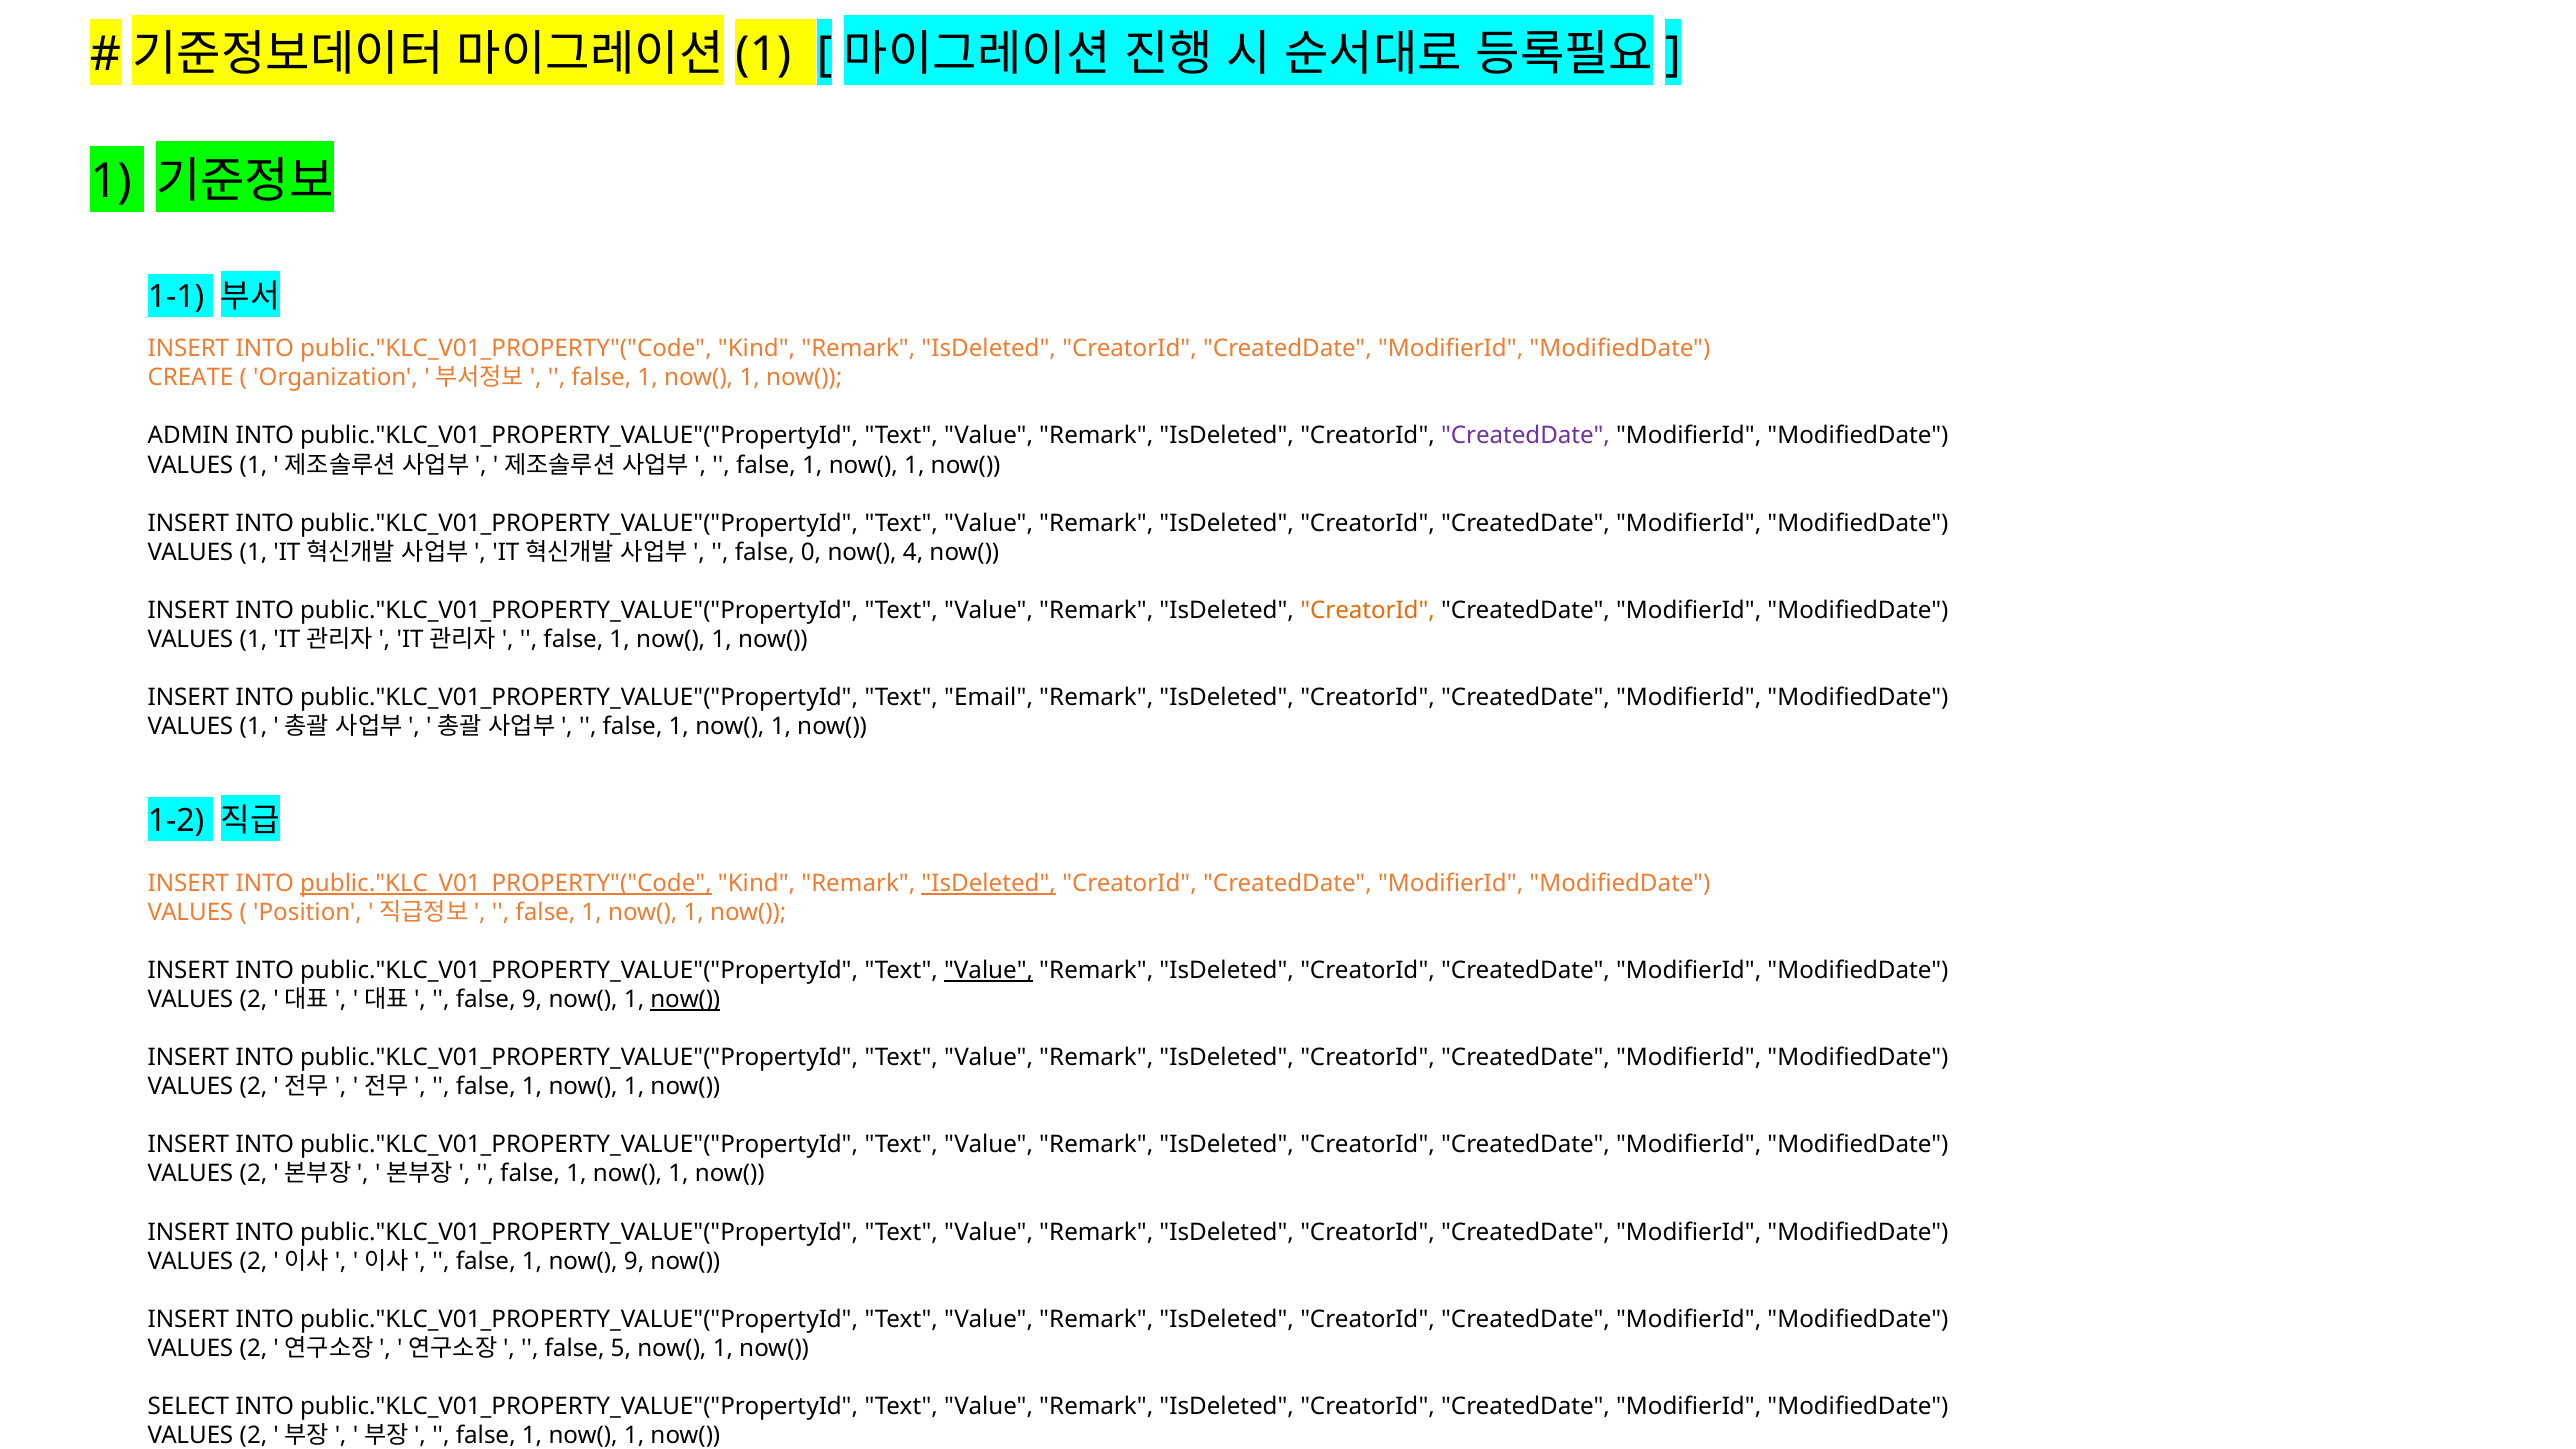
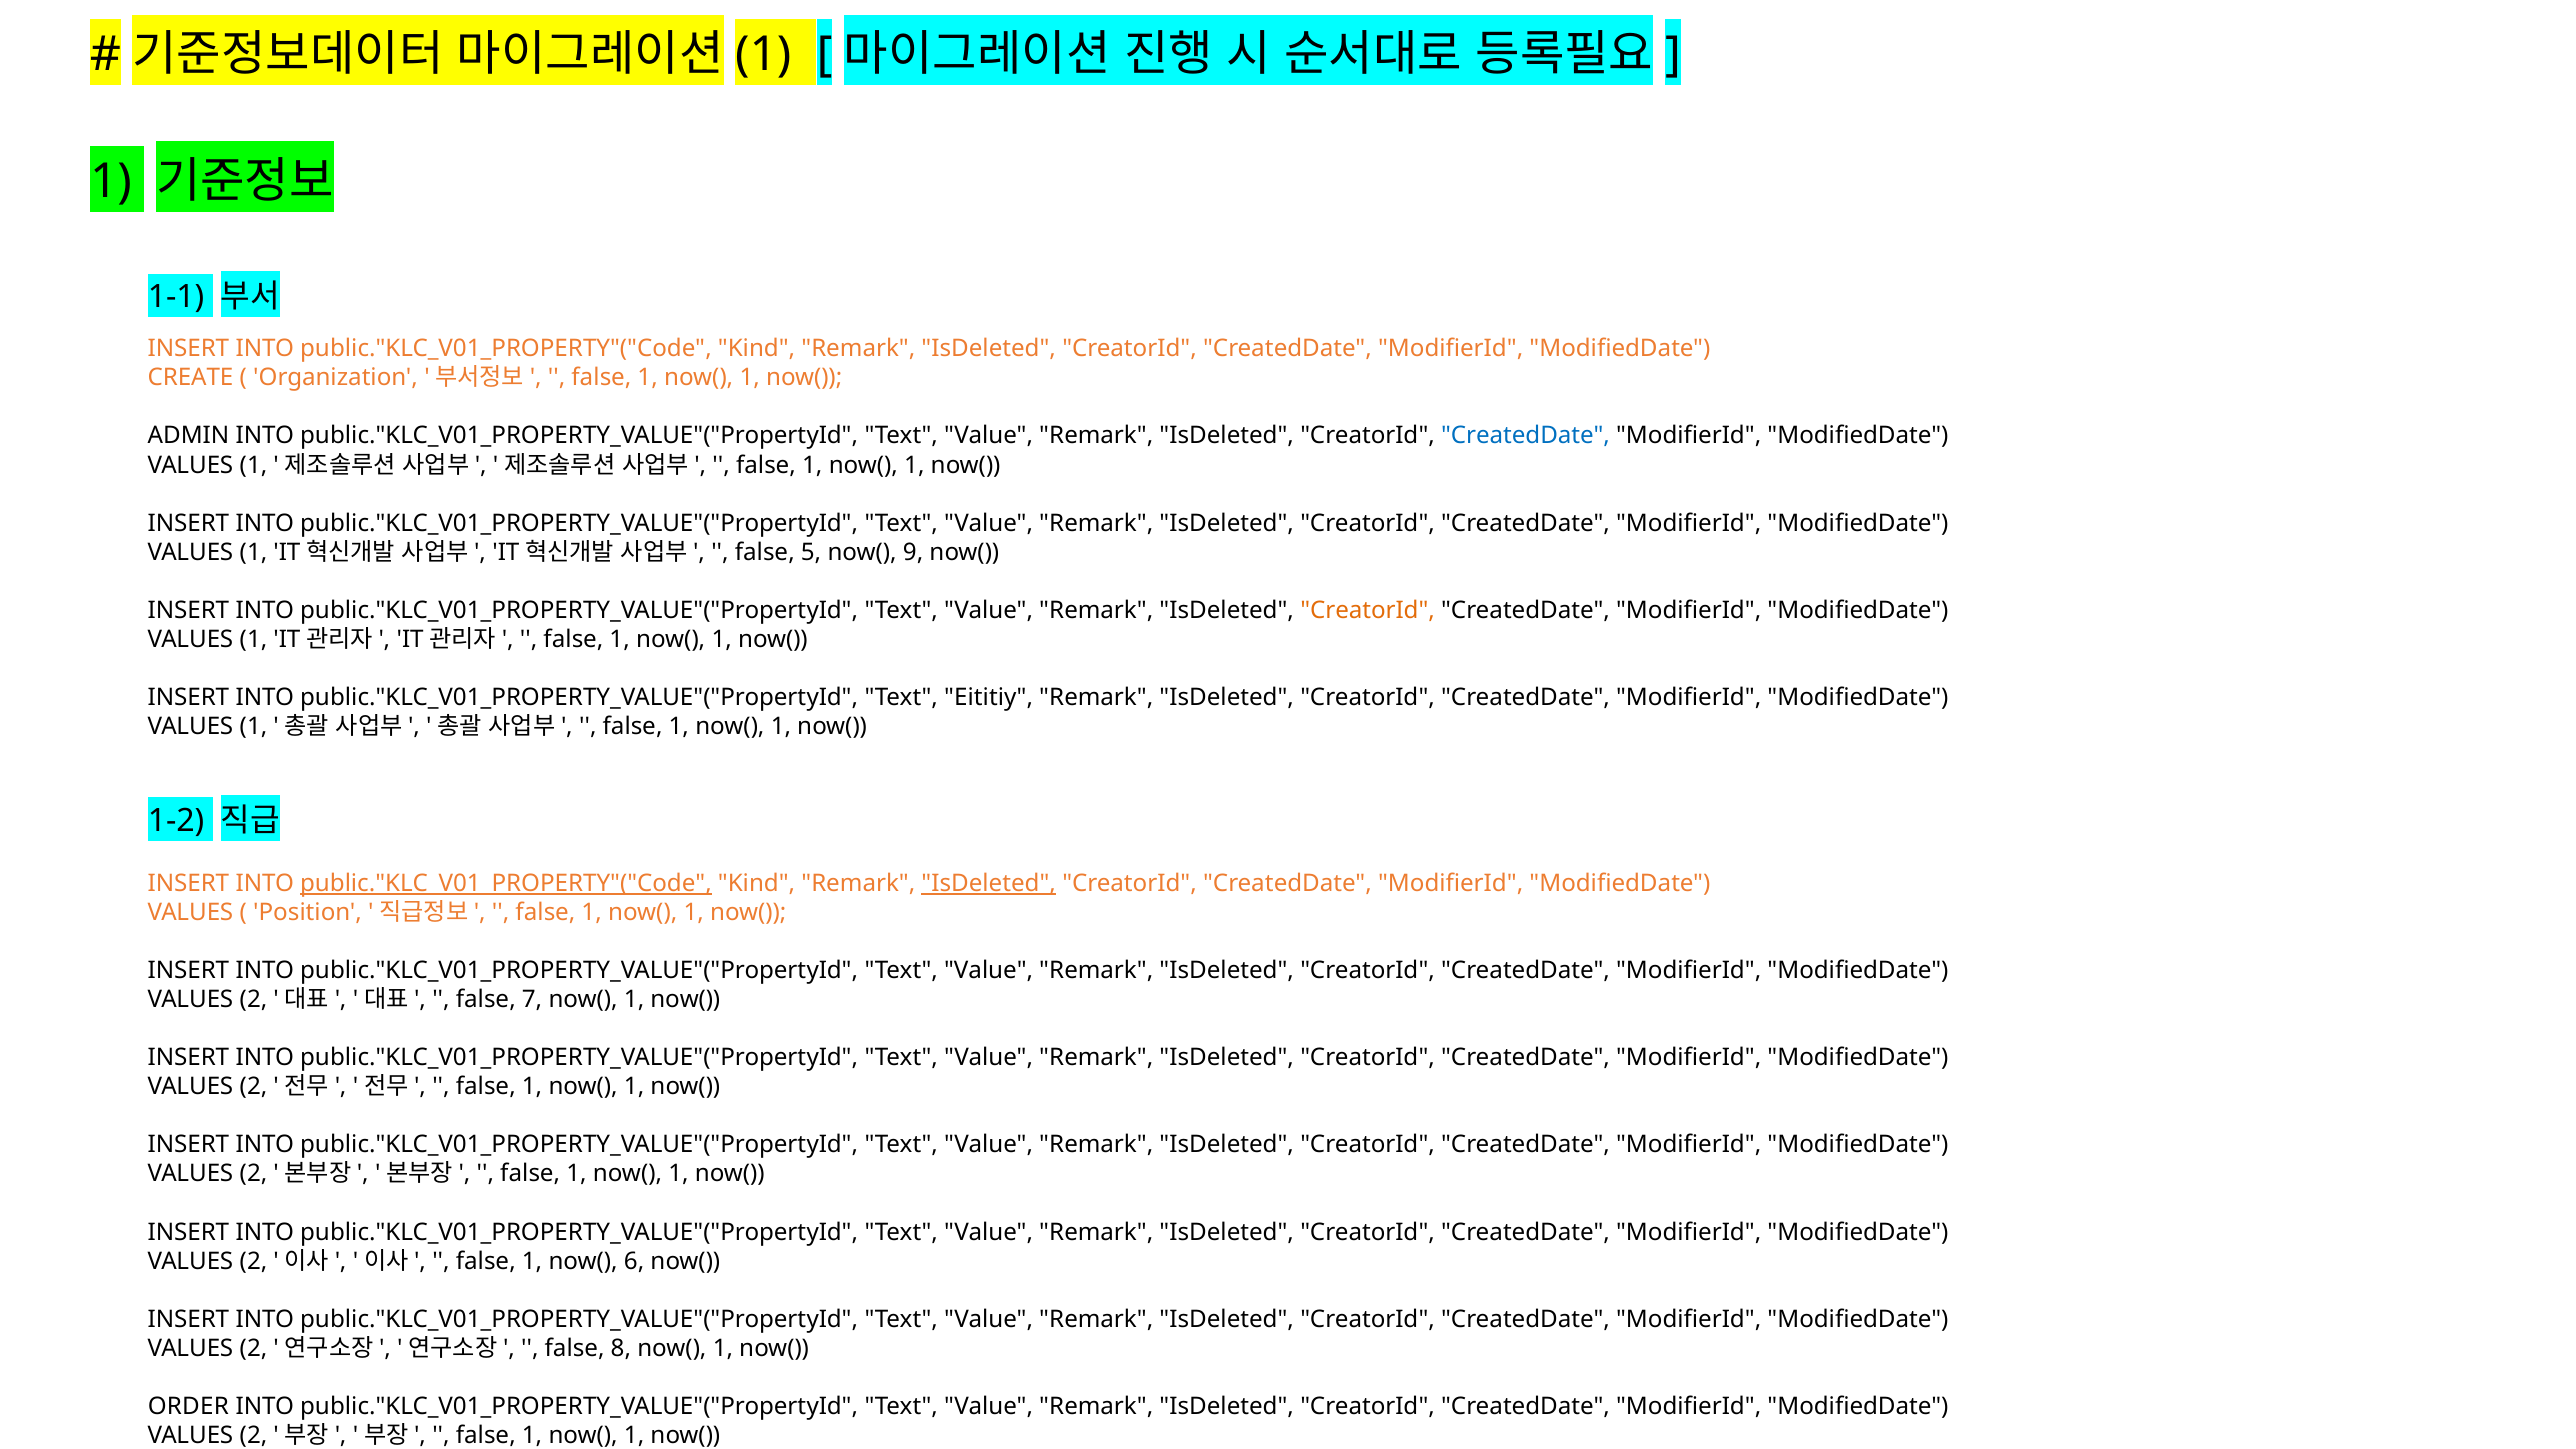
CreatedDate colour: purple -> blue (1526, 436)
0: 0 -> 5 (811, 552)
4: 4 -> 9 (913, 552)
Email: Email -> Eititiy (989, 697)
Value underline: present -> none (989, 971)
false 9: 9 -> 7 (532, 1000)
now( underline: present -> none (685, 1000)
now( 9: 9 -> 6 (634, 1261)
5: 5 -> 8 (621, 1348)
SELECT: SELECT -> ORDER (188, 1406)
